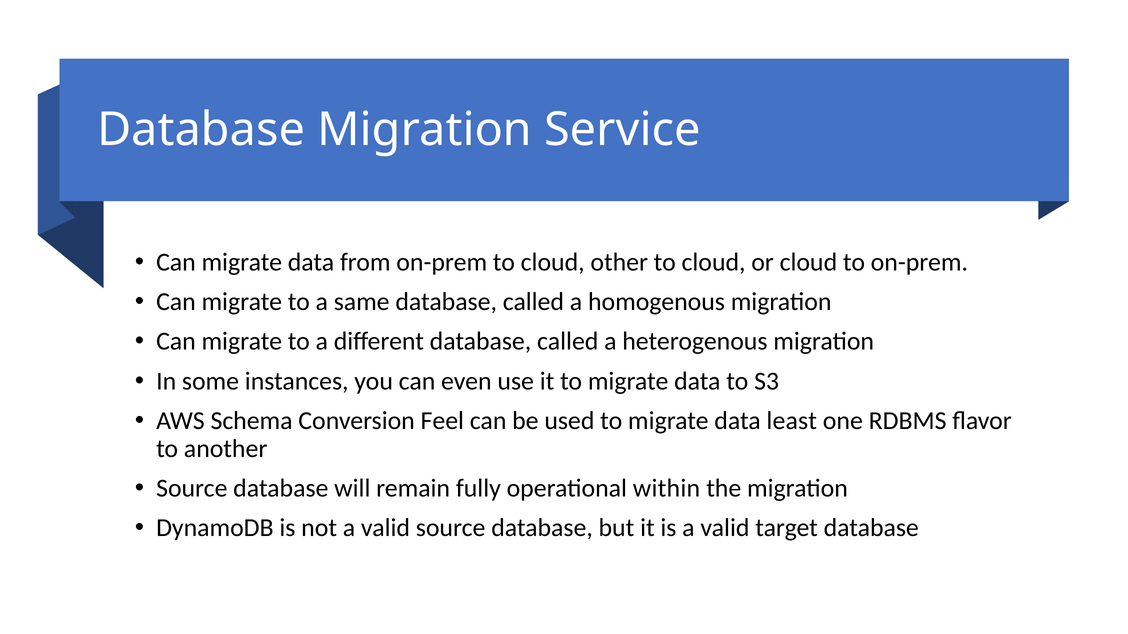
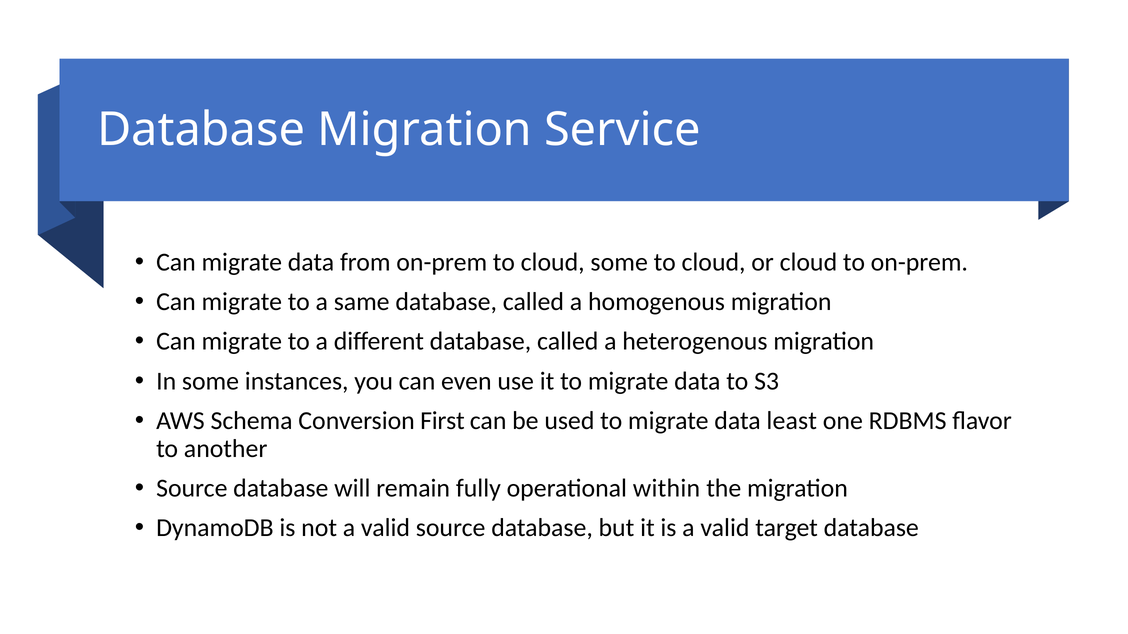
cloud other: other -> some (619, 262)
Feel: Feel -> First (442, 421)
